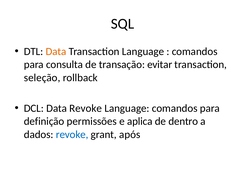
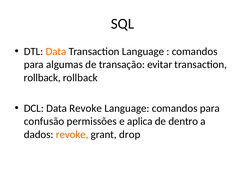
consulta: consulta -> algumas (64, 64)
seleção: seleção -> rollback (42, 78)
definição: definição -> confusão (44, 121)
revoke colour: blue -> orange (72, 134)
após: após -> drop (130, 134)
